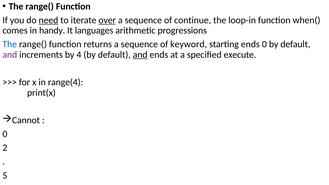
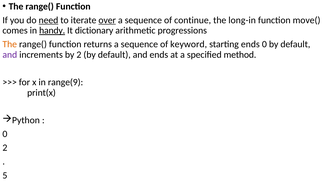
loop-in: loop-in -> long-in (242, 20)
when(: when( -> move( (307, 20)
handy underline: none -> present (52, 31)
languages: languages -> dictionary (94, 31)
The colour: blue -> orange (10, 44)
by 4: 4 -> 2 (79, 55)
and underline: present -> none (140, 55)
execute: execute -> method (240, 55)
range(4: range(4 -> range(9 (66, 82)
Cannot: Cannot -> Python (26, 120)
